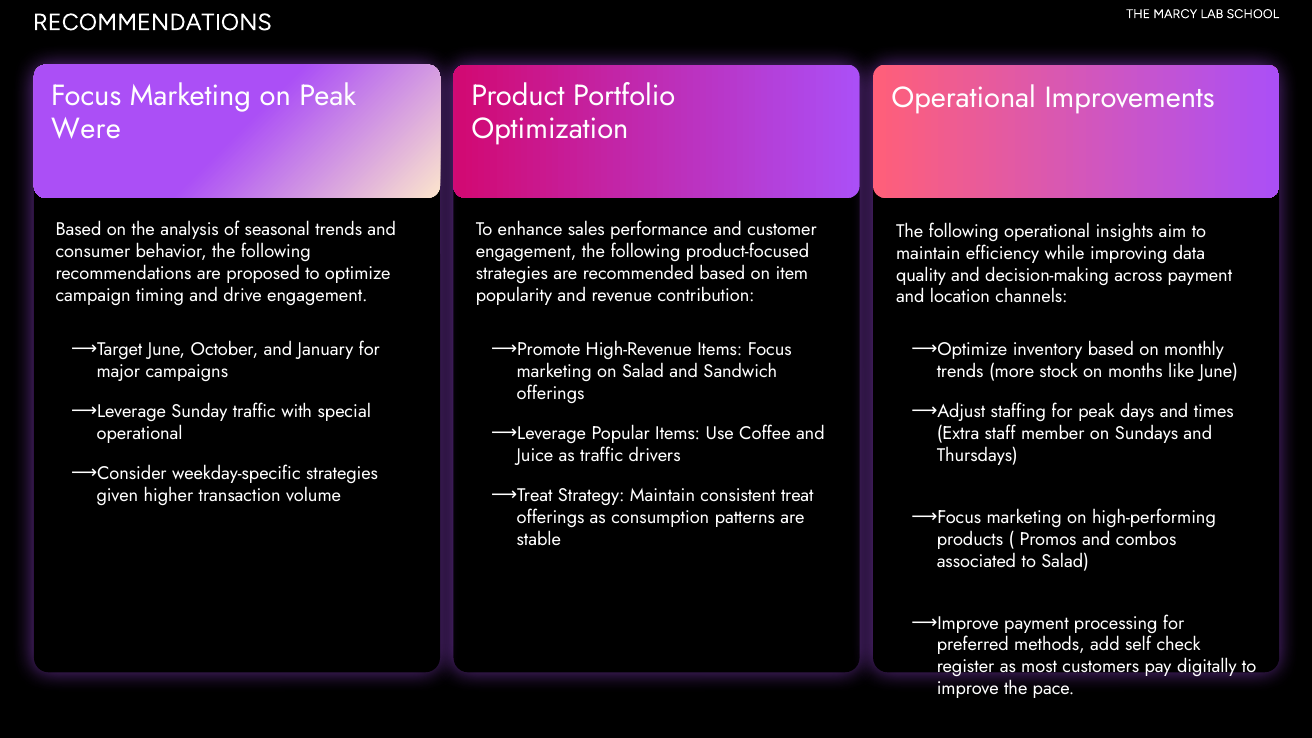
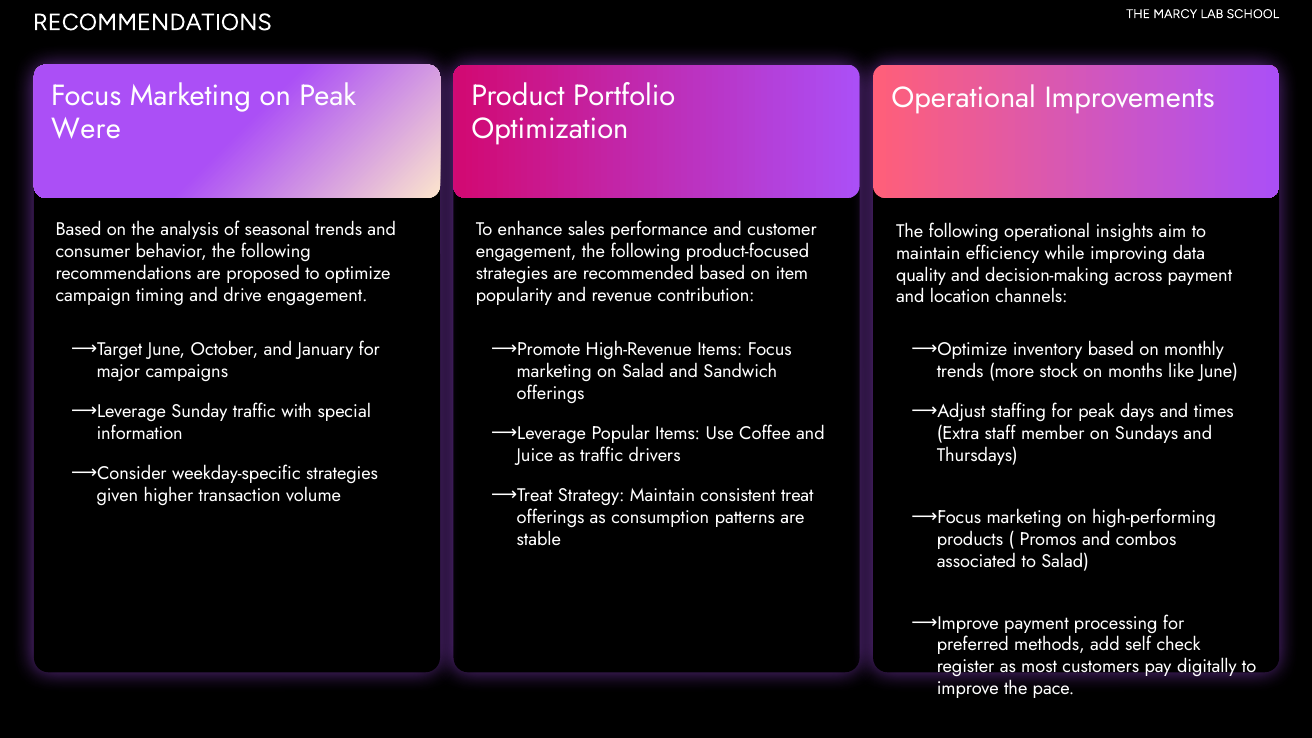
operational: operational -> information (140, 433)
